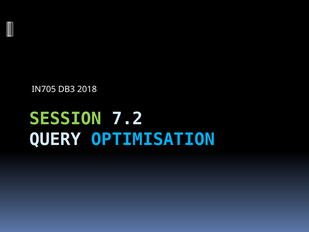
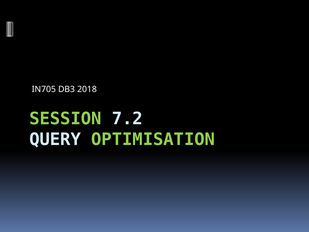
OPTIMISATION colour: light blue -> light green (153, 139)
